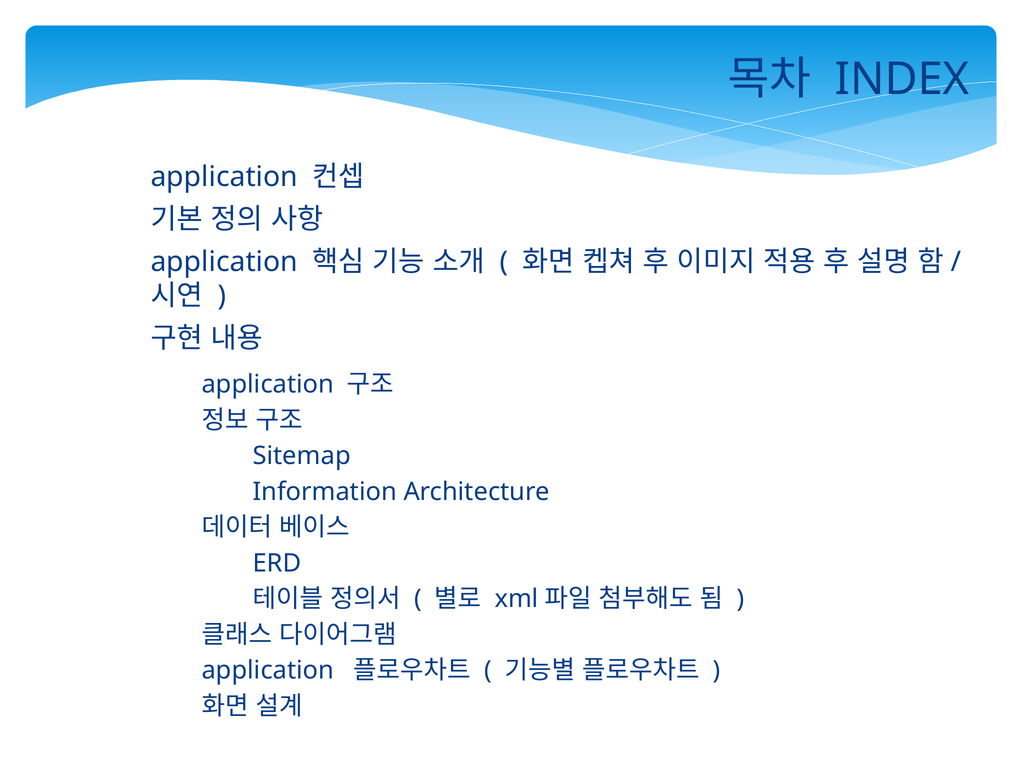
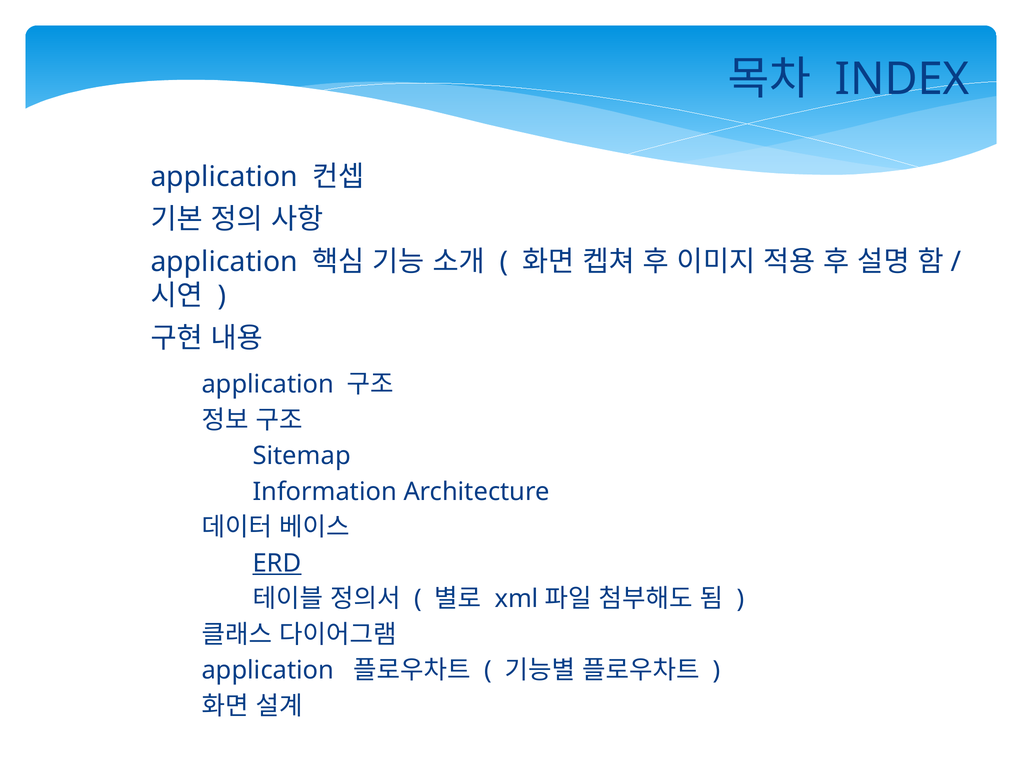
ERD underline: none -> present (277, 563)
